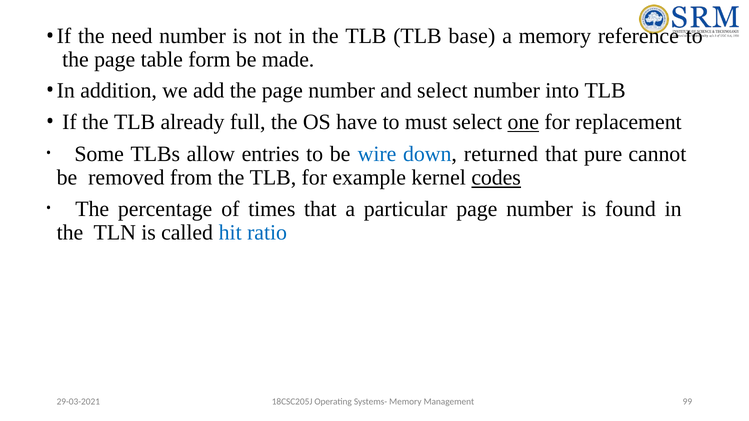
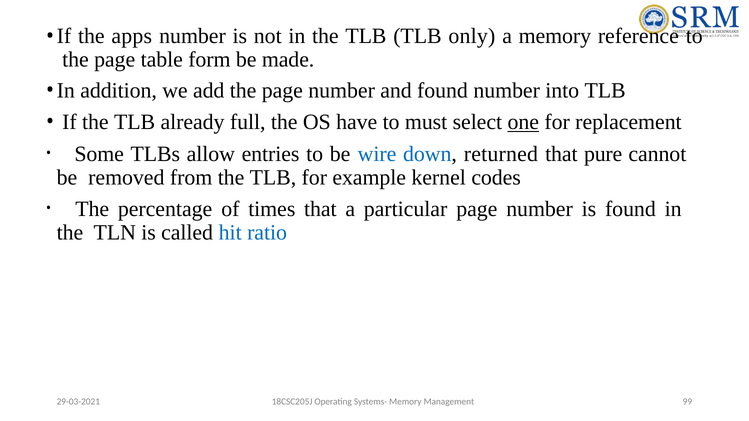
need: need -> apps (132, 36)
base: base -> only (472, 36)
and select: select -> found (442, 91)
codes underline: present -> none (496, 178)
